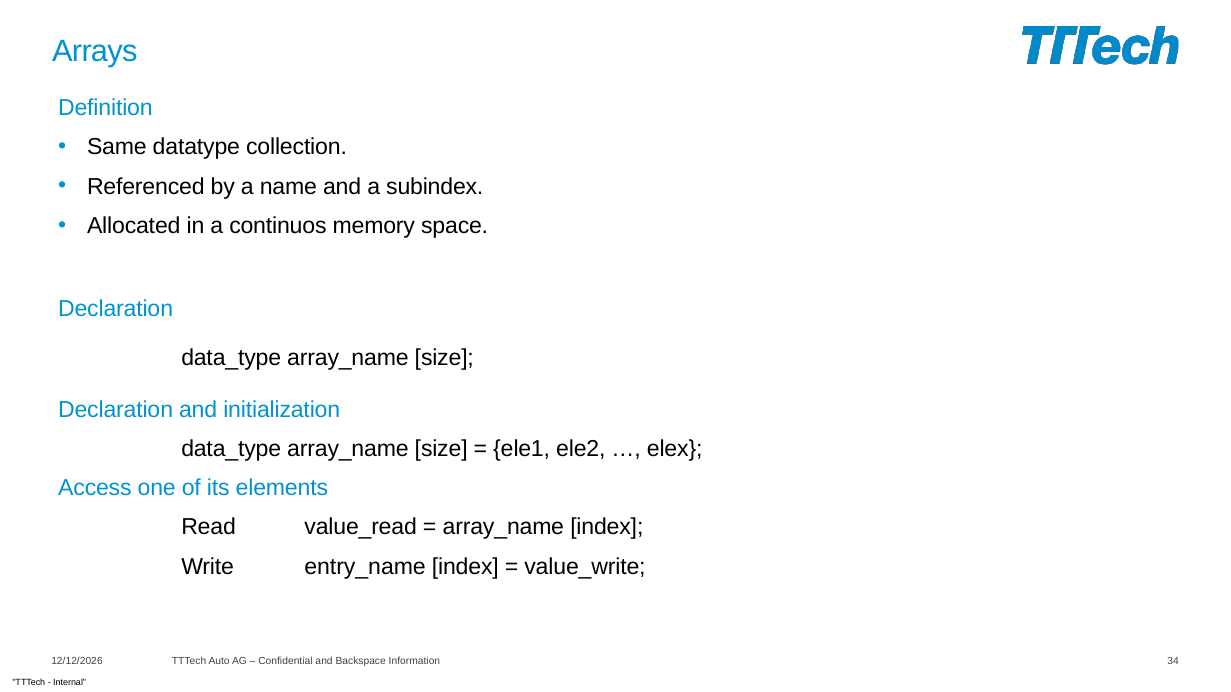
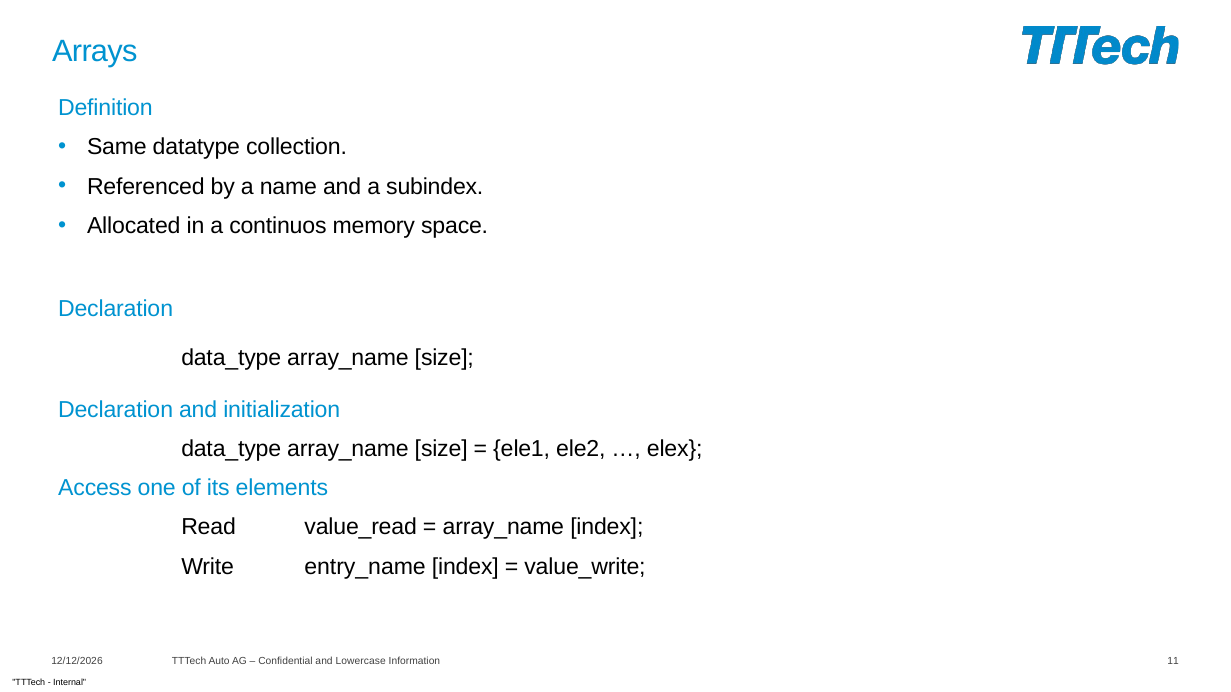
Backspace: Backspace -> Lowercase (361, 661)
34: 34 -> 11 (1173, 661)
